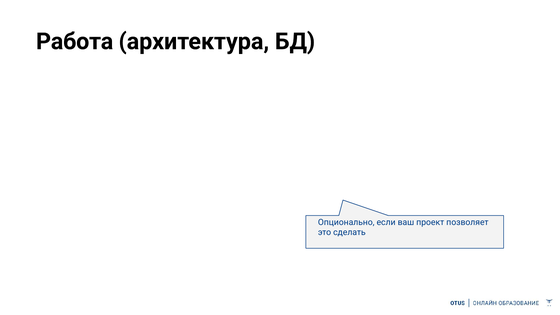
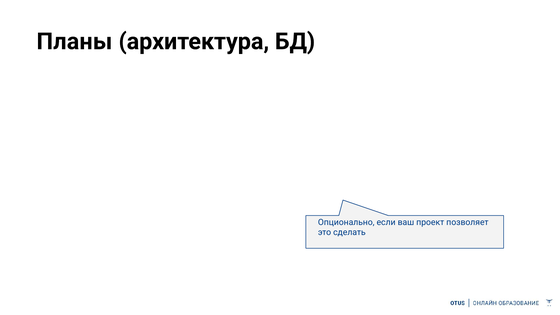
Работа: Работа -> Планы (74, 41)
